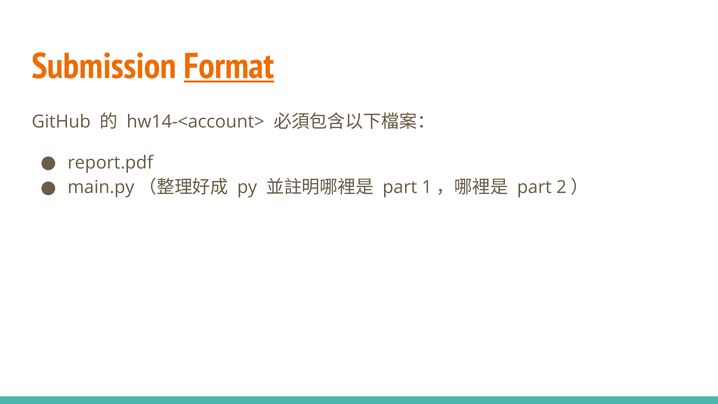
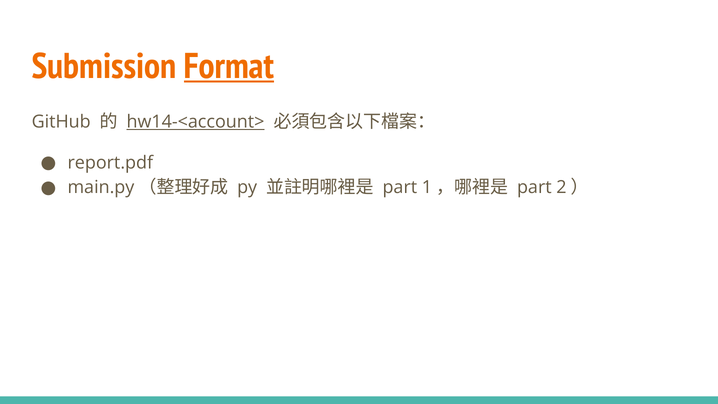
hw14-<account> underline: none -> present (195, 122)
